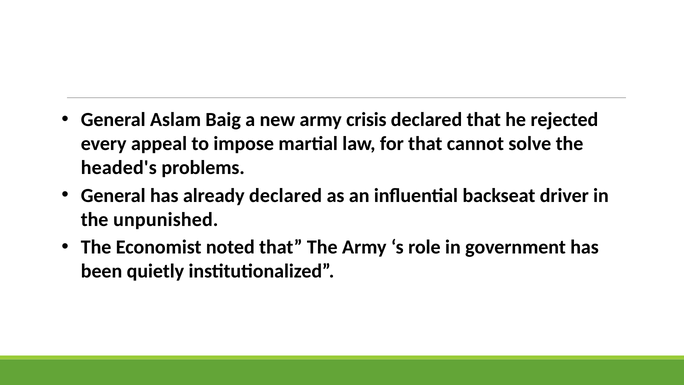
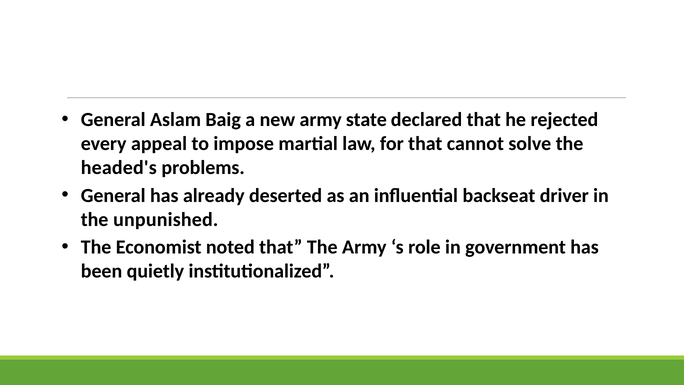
crisis: crisis -> state (366, 119)
already declared: declared -> deserted (286, 195)
